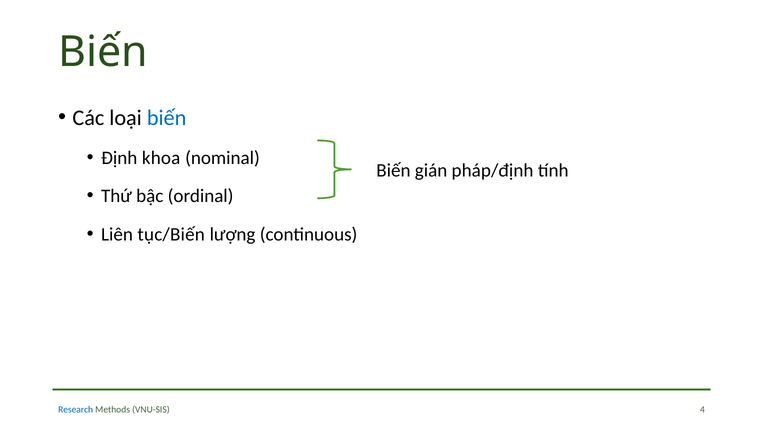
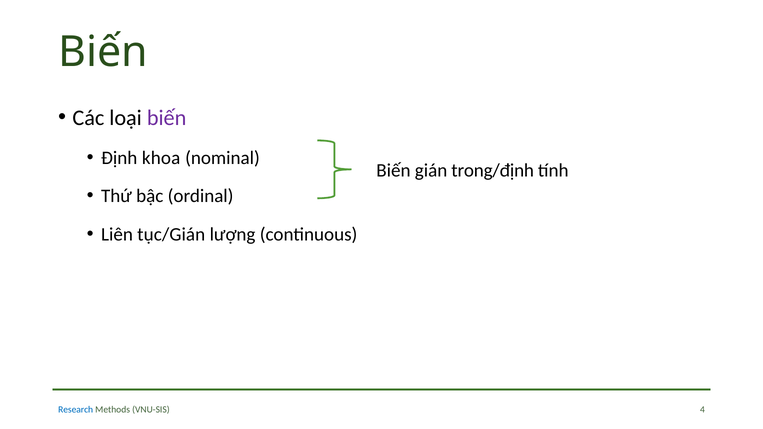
biến colour: blue -> purple (167, 118)
pháp/định: pháp/định -> trong/định (493, 171)
tục/Biến: tục/Biến -> tục/Gián (171, 234)
